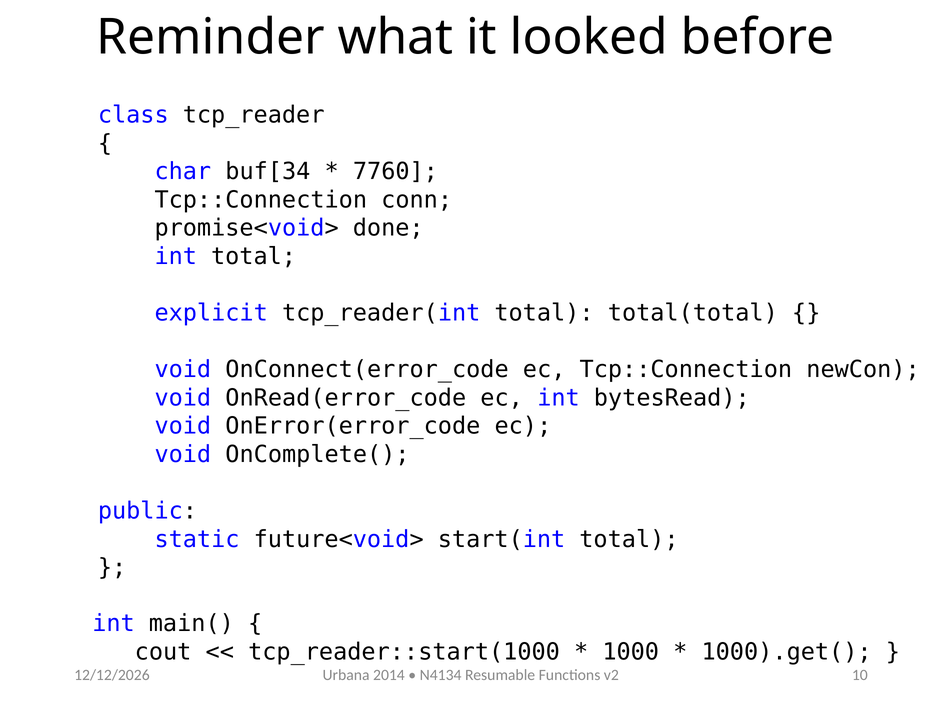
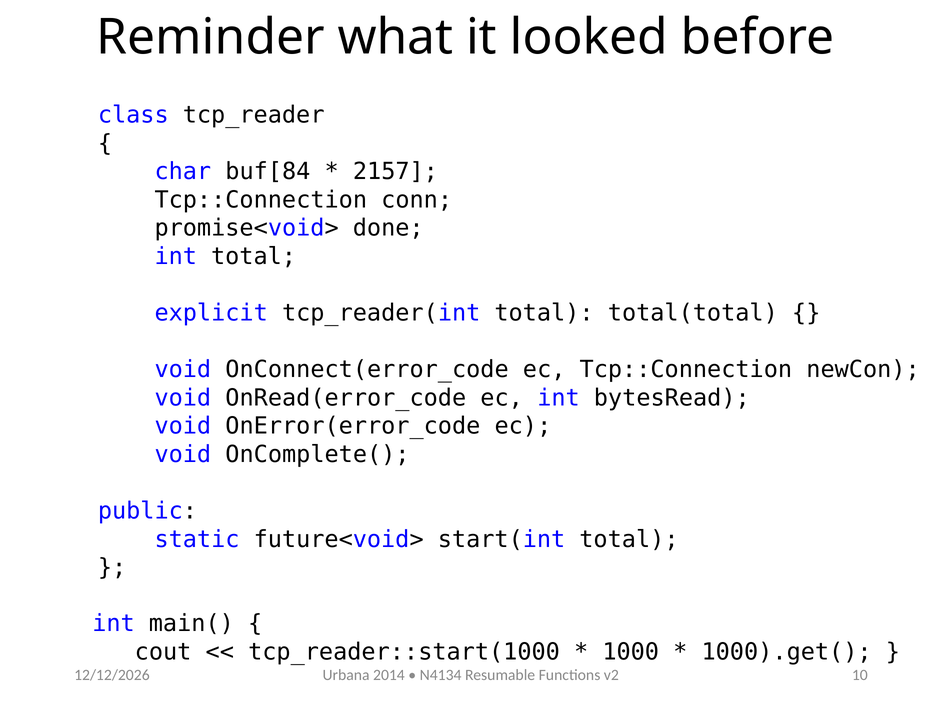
buf[34: buf[34 -> buf[84 (268, 171)
7760: 7760 -> 2157 (395, 171)
